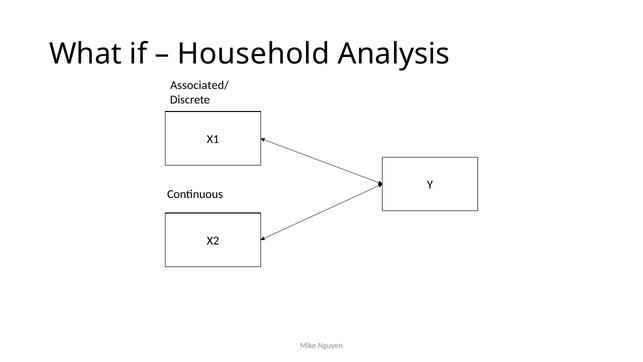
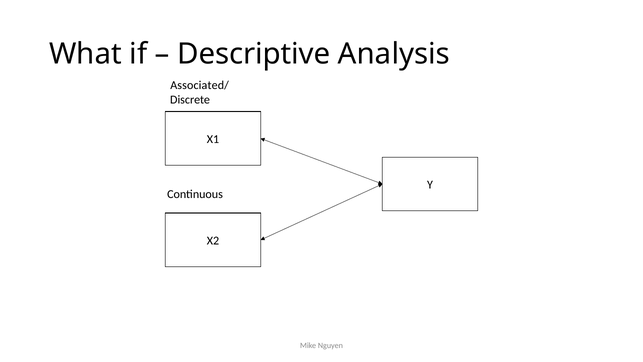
Household: Household -> Descriptive (254, 54)
